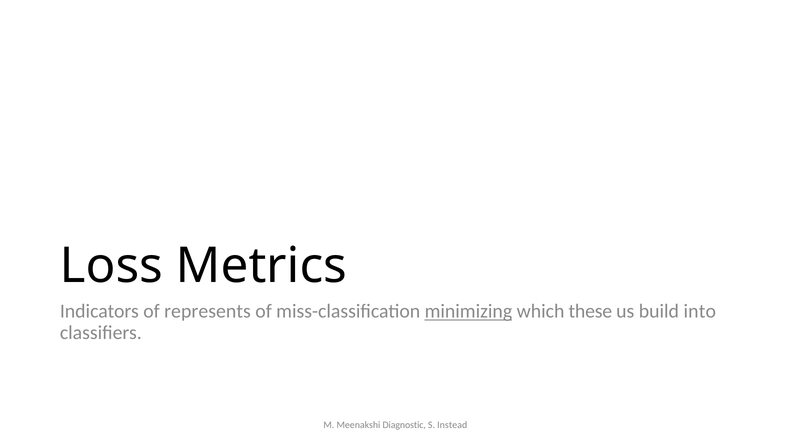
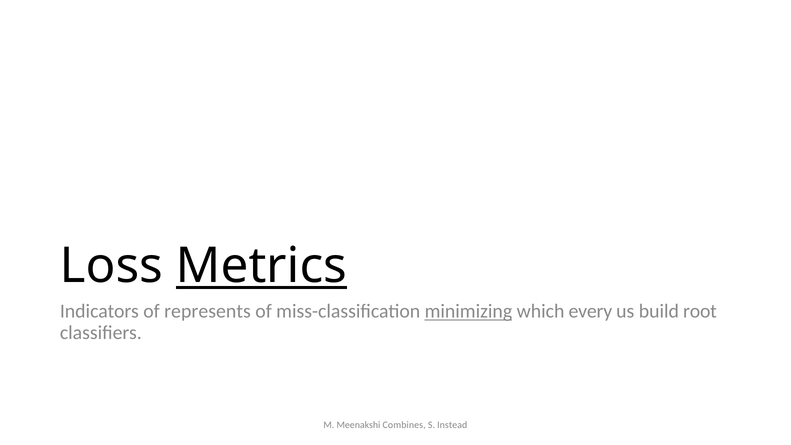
Metrics underline: none -> present (261, 266)
these: these -> every (590, 311)
into: into -> root (700, 311)
Diagnostic: Diagnostic -> Combines (404, 425)
